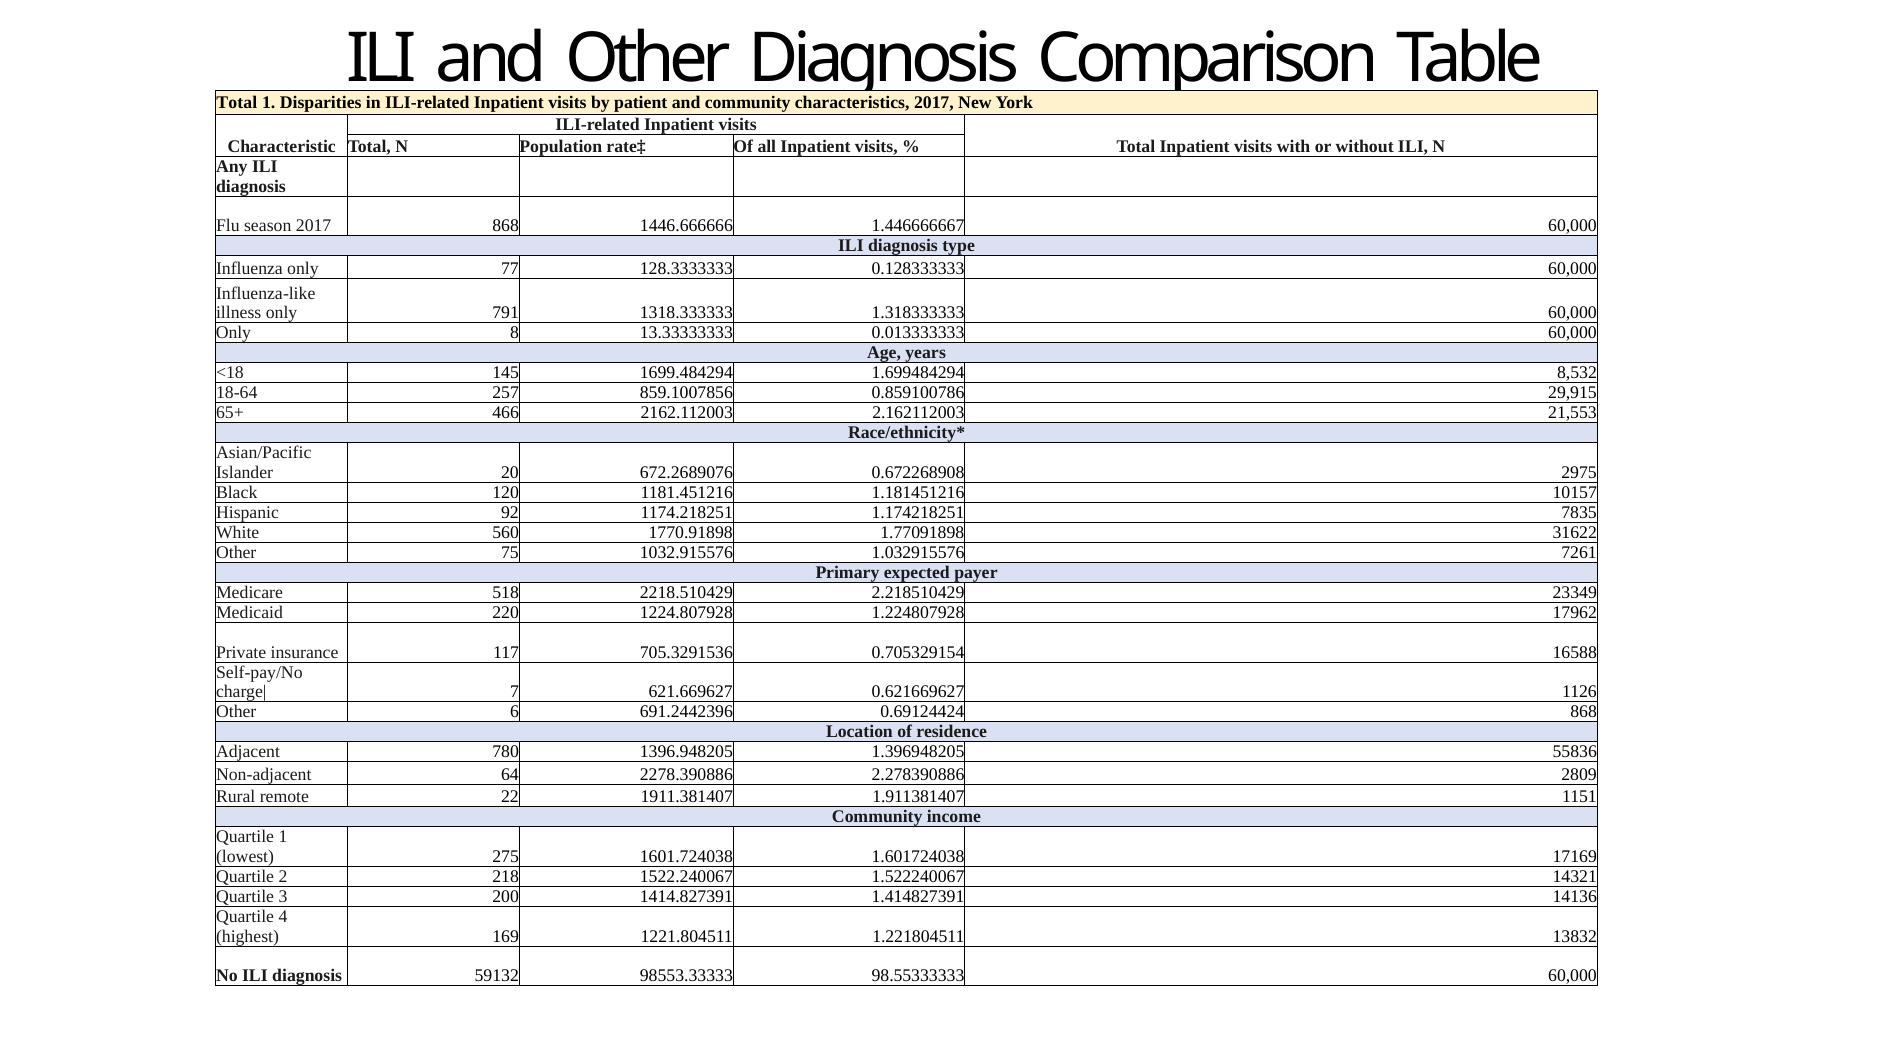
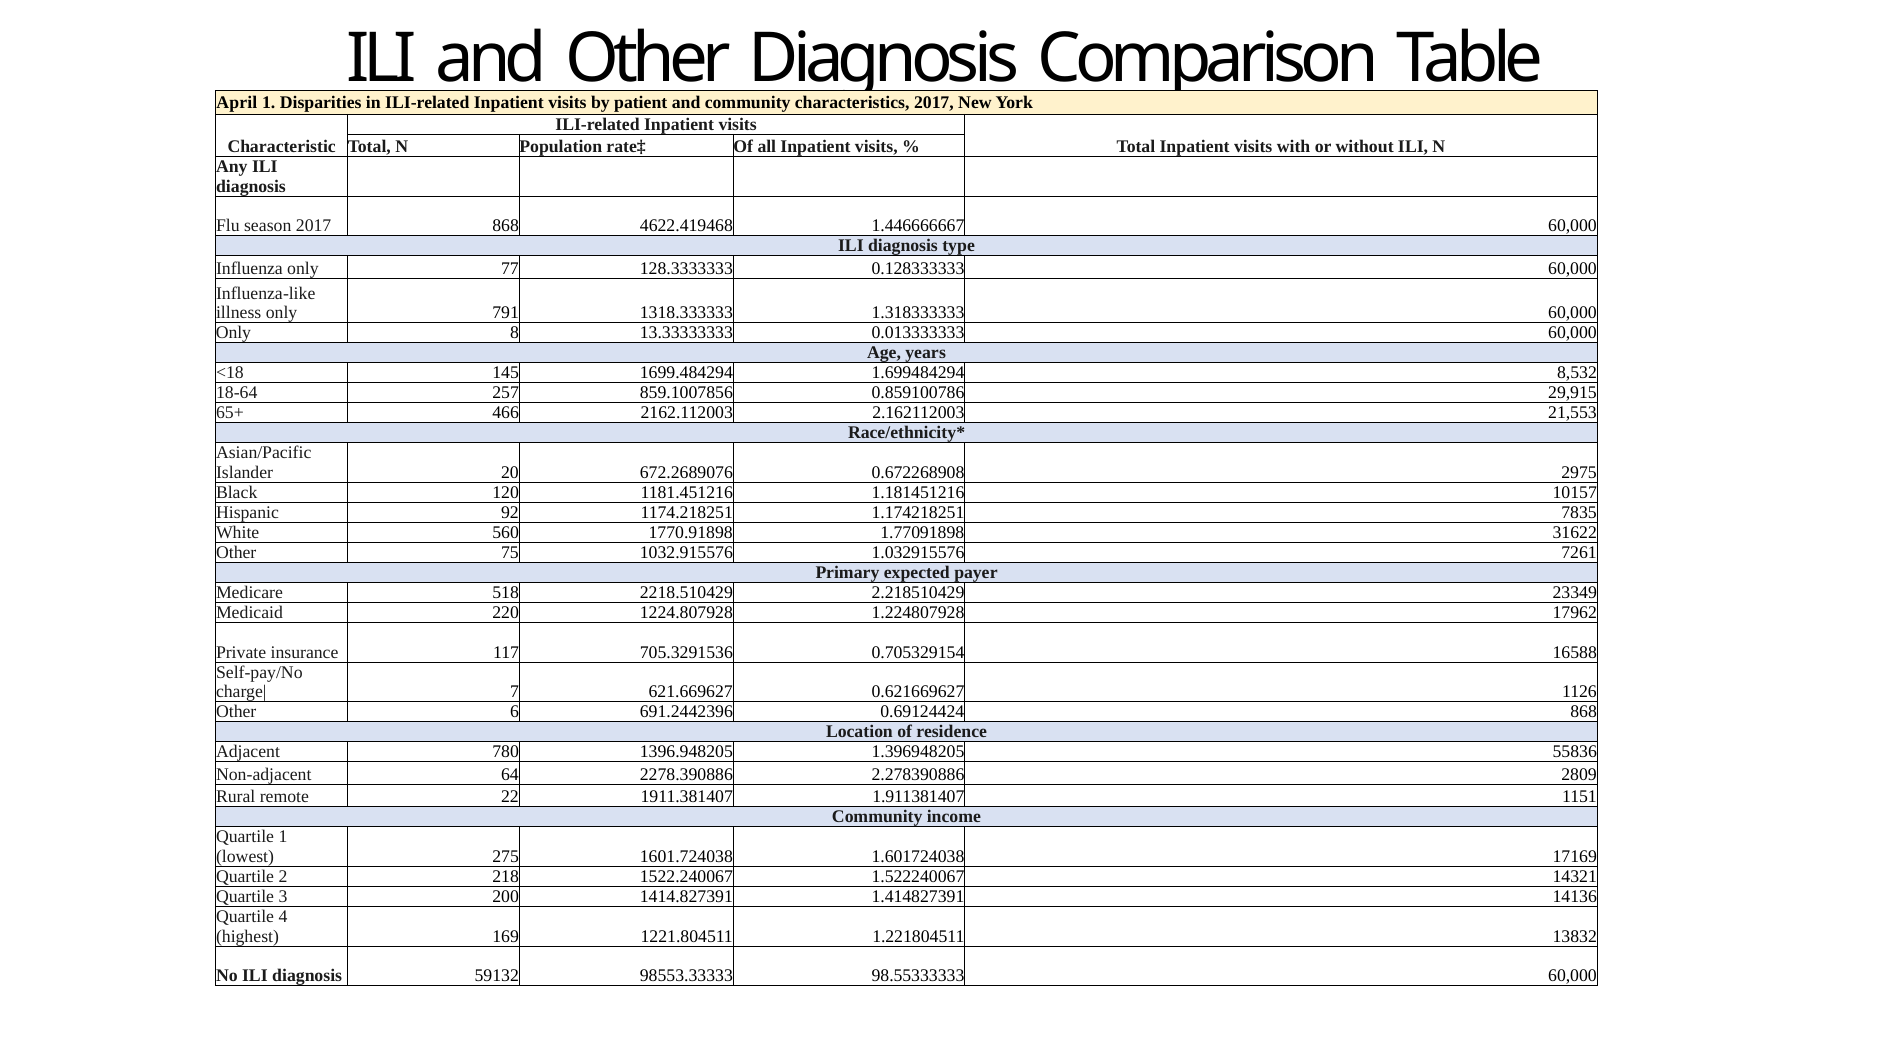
Total: Total -> April (237, 103)
1446.666666: 1446.666666 -> 4622.419468 (686, 226)
